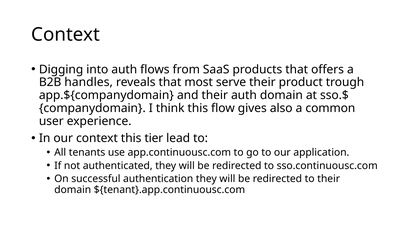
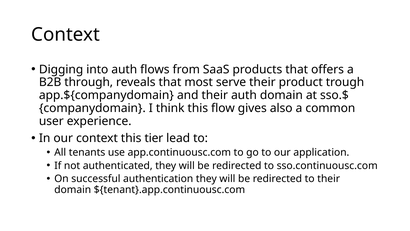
handles: handles -> through (89, 82)
